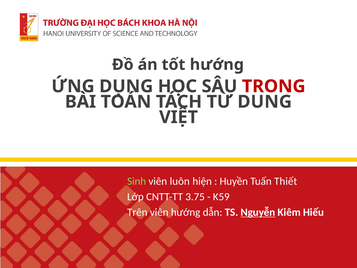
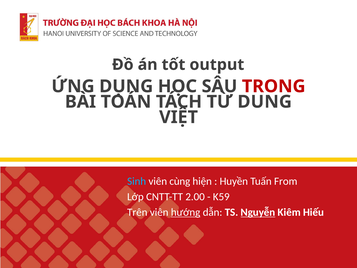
tốt hướng: hướng -> output (217, 65)
Sinh colour: light green -> light blue (137, 181)
luôn: luôn -> cùng (180, 181)
Thiết: Thiết -> From (286, 181)
3.75: 3.75 -> 2.00 (195, 197)
hướng underline: none -> present (186, 212)
